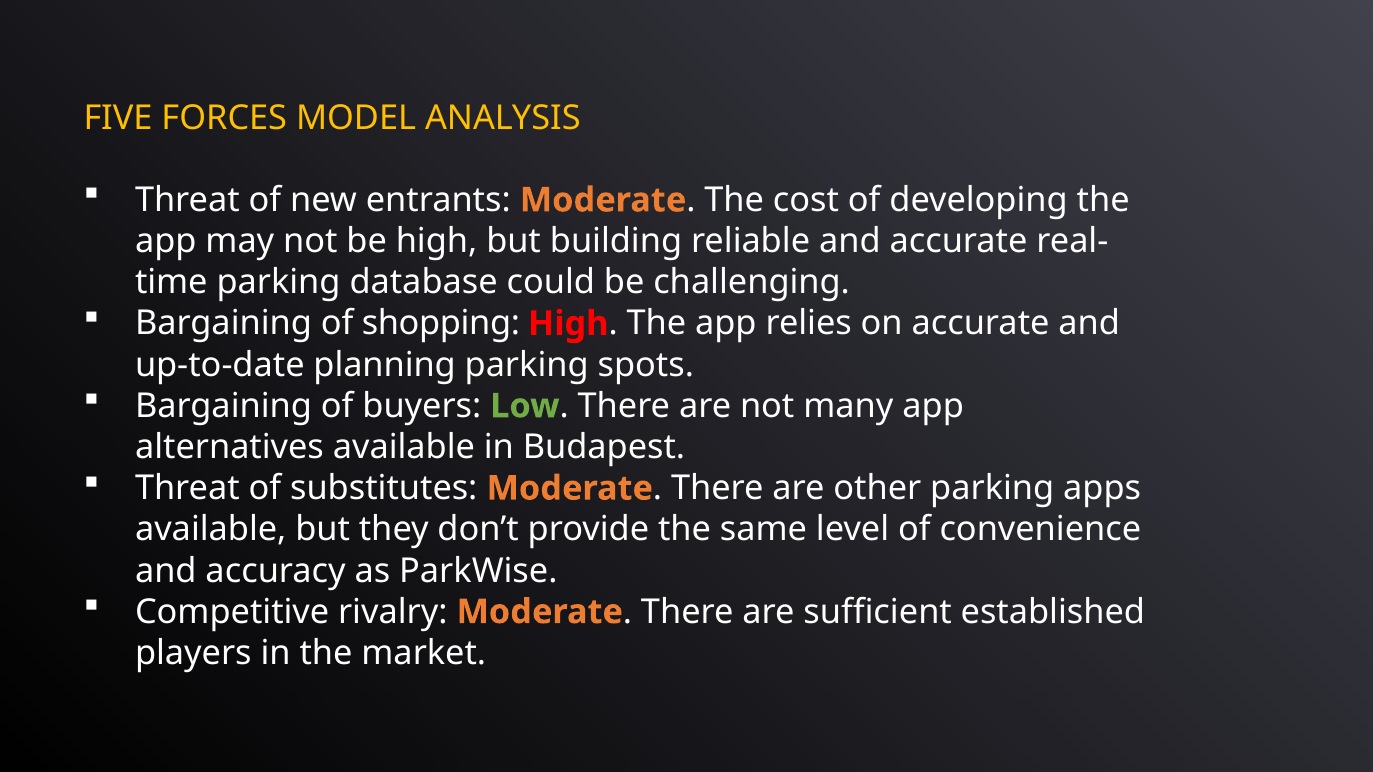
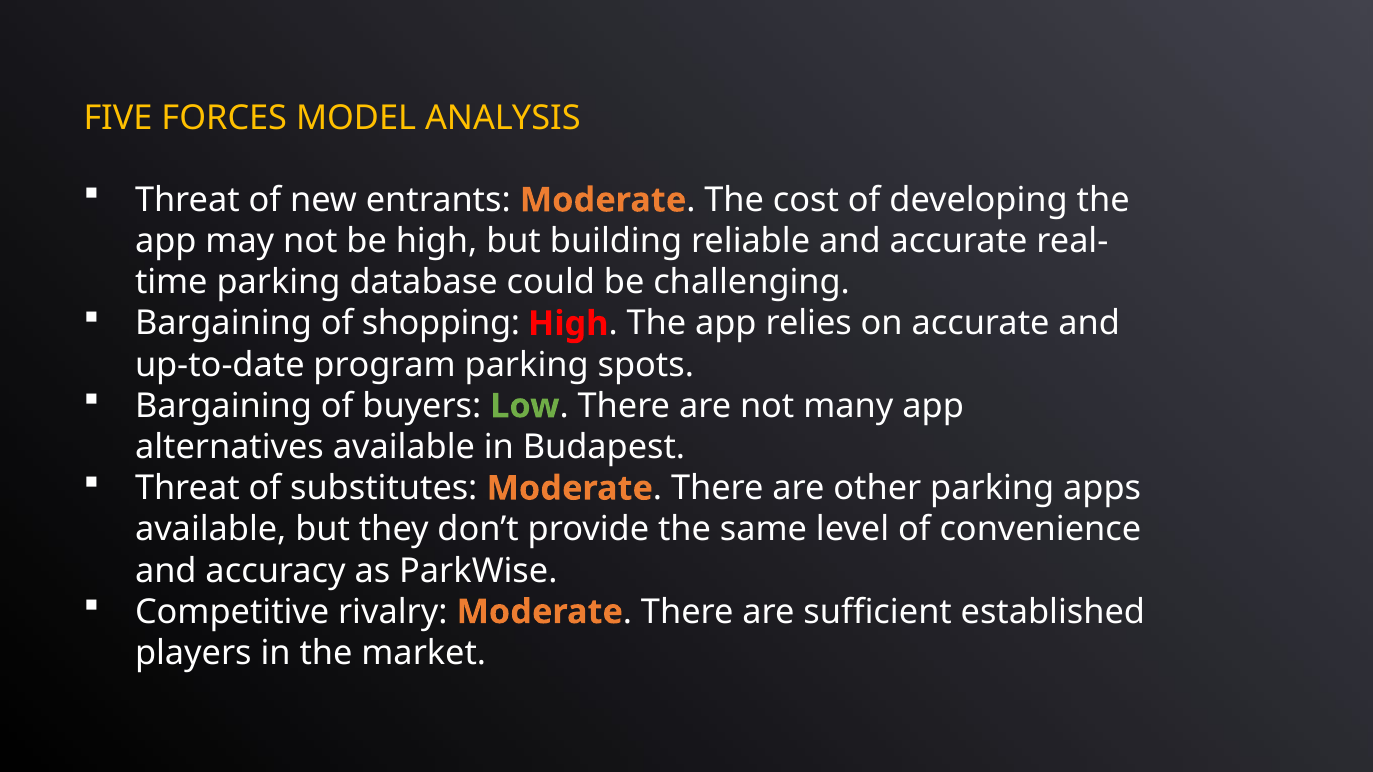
planning: planning -> program (385, 365)
